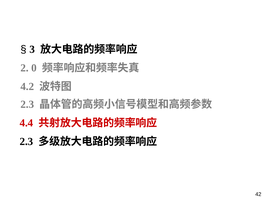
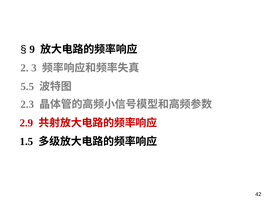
3: 3 -> 9 (32, 50)
0: 0 -> 3 (34, 68)
4.2: 4.2 -> 5.5 (27, 87)
4.4: 4.4 -> 2.9 (26, 123)
2.3: 2.3 -> 1.5 (26, 142)
